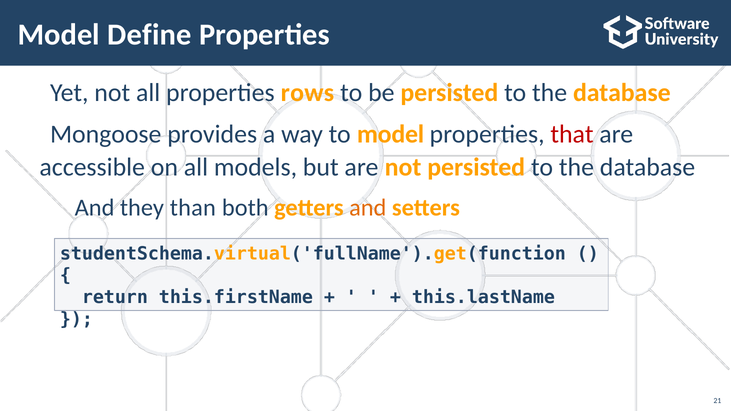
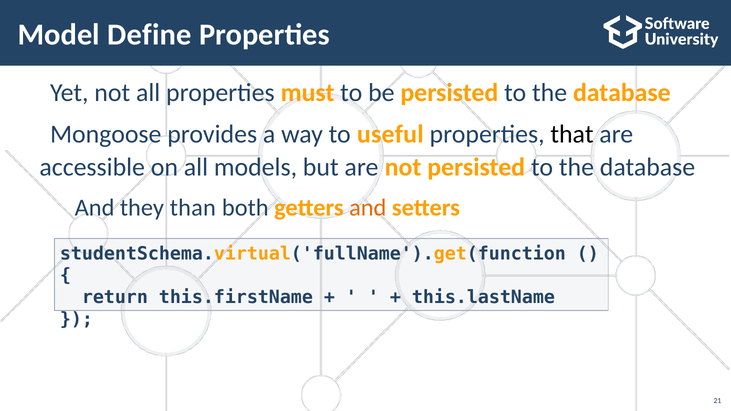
rows: rows -> must (308, 93)
to model: model -> useful (390, 134)
that colour: red -> black (572, 134)
